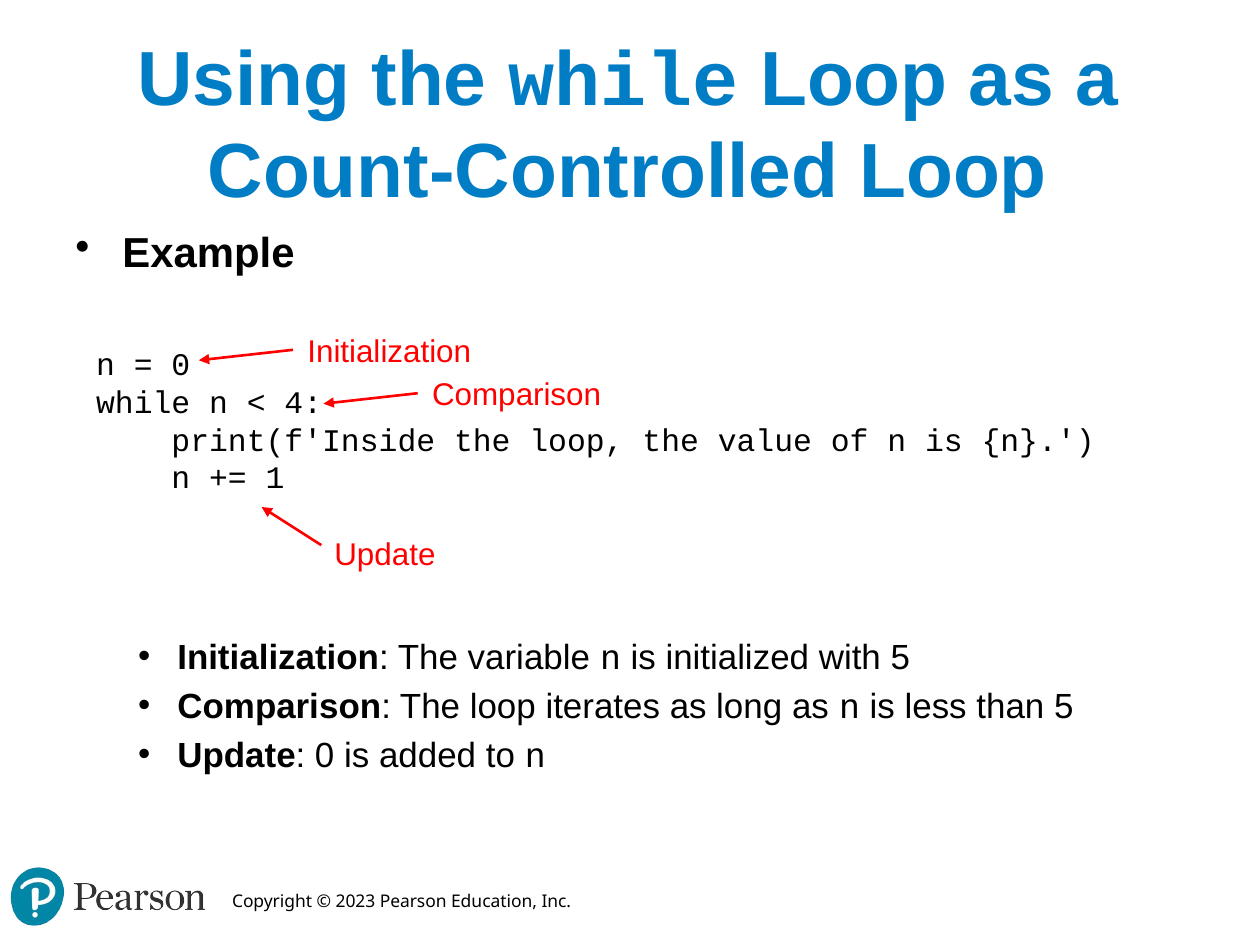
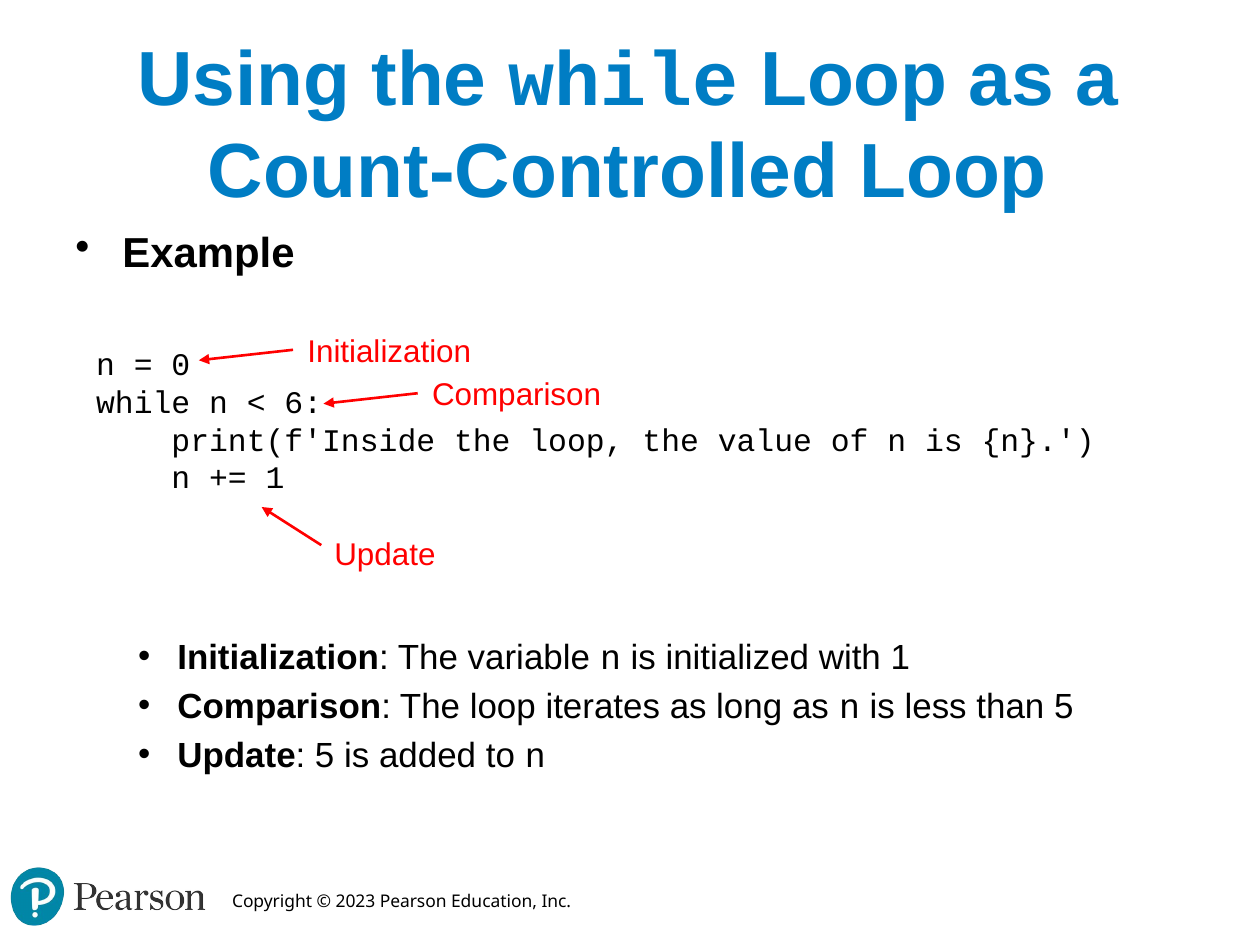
4: 4 -> 6 (303, 403)
with 5: 5 -> 1 (900, 658)
Update 0: 0 -> 5 (325, 756)
